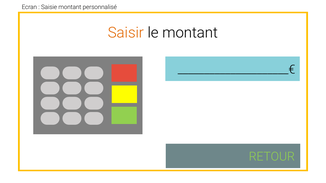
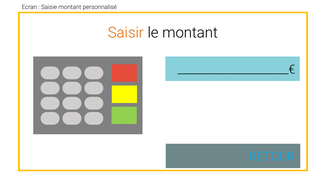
RETOUR colour: light green -> light blue (272, 157)
